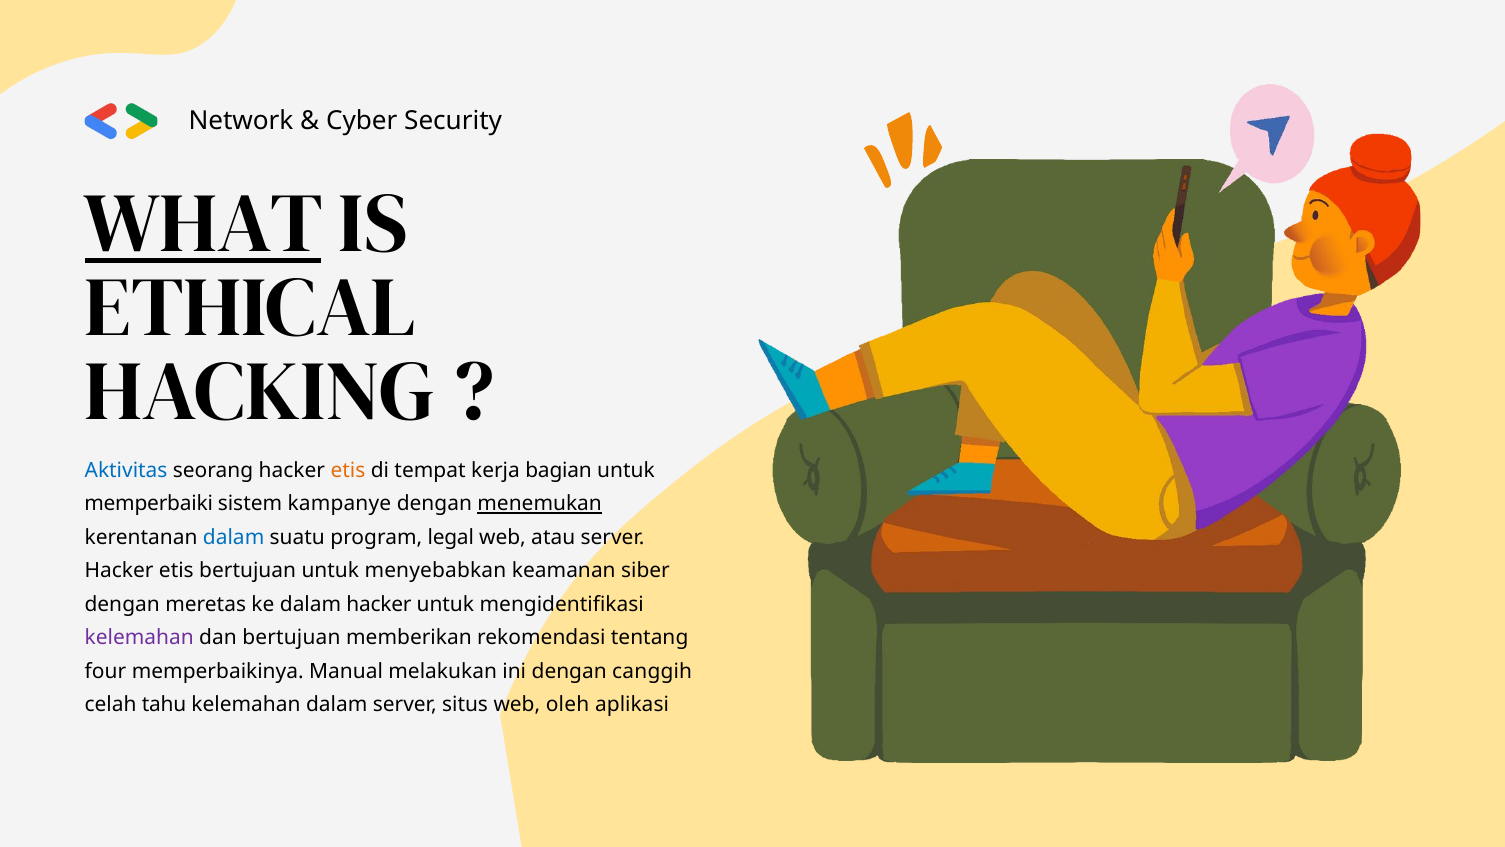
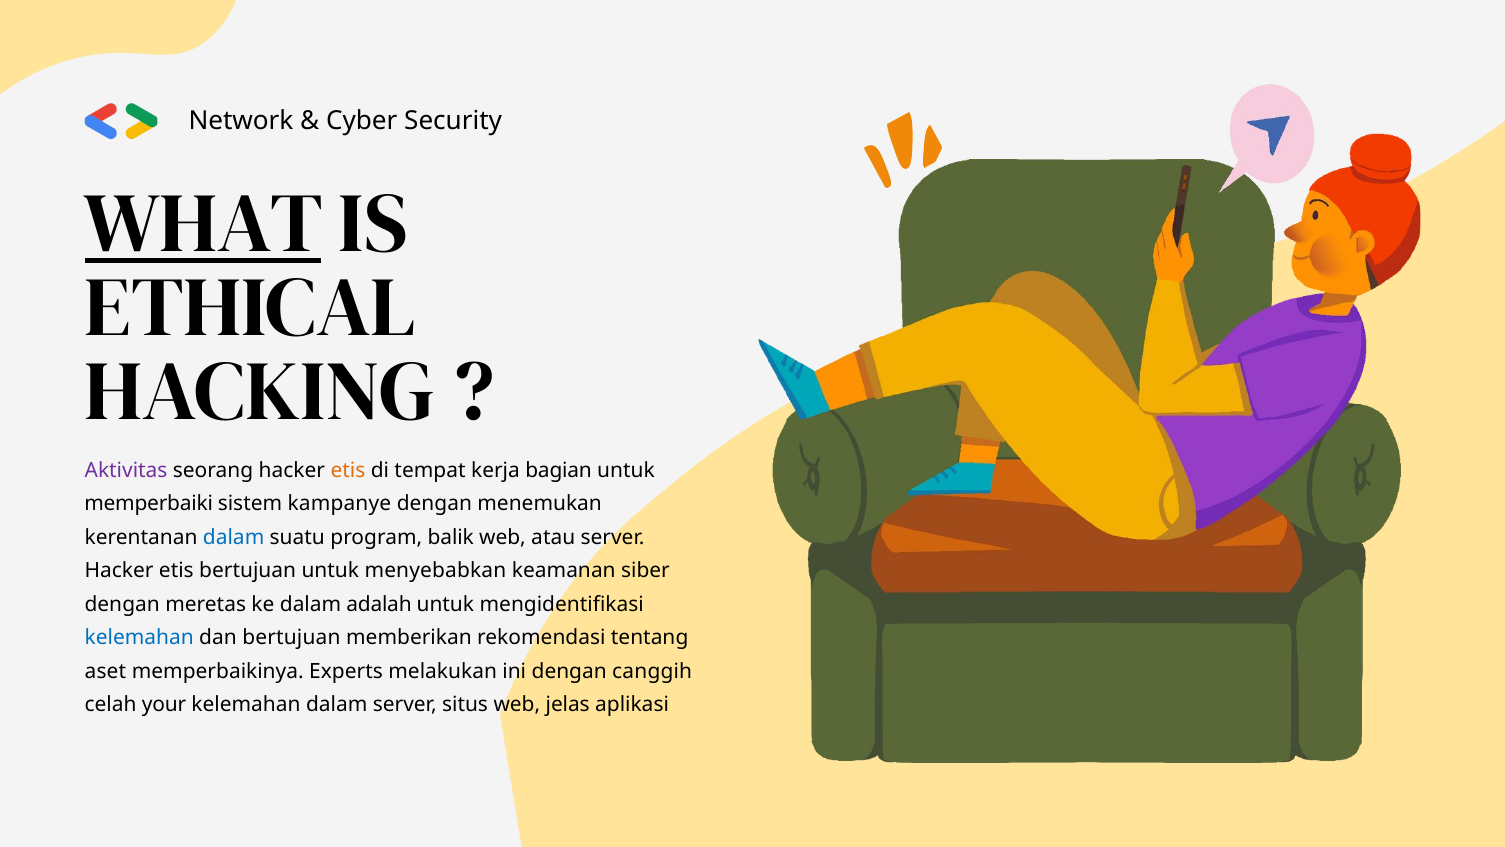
Aktivitas colour: blue -> purple (126, 470)
menemukan underline: present -> none (540, 504)
legal: legal -> balik (451, 537)
dalam hacker: hacker -> adalah (379, 604)
kelemahan colour: purple -> blue (139, 638)
four: four -> aset (105, 671)
Manual: Manual -> Experts (346, 671)
tahu: tahu -> your (164, 704)
oleh: oleh -> jelas (568, 704)
